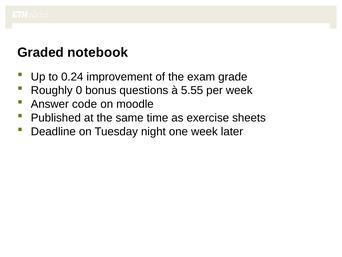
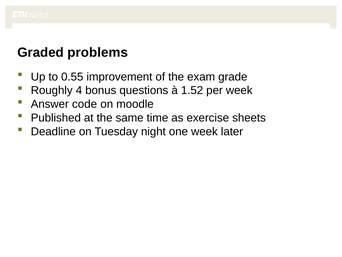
notebook: notebook -> problems (98, 52)
0.24: 0.24 -> 0.55 (72, 77)
0: 0 -> 4 (79, 90)
5.55: 5.55 -> 1.52 (192, 90)
